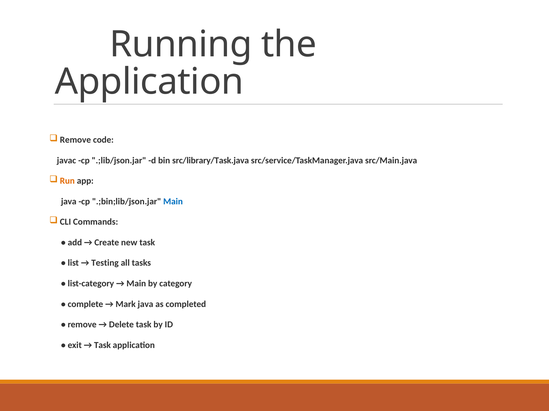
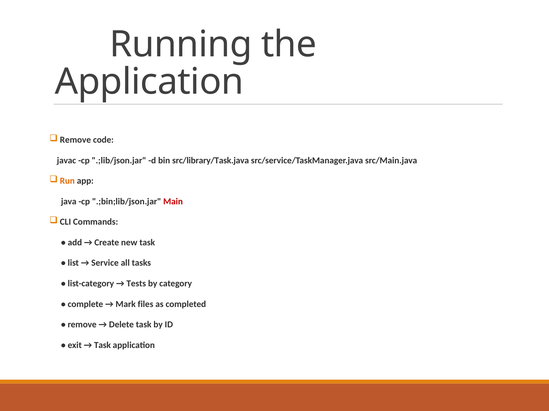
Main colour: blue -> red (173, 202)
Testing: Testing -> Service (105, 263)
Main: Main -> Tests (136, 284)
Mark java: java -> files (146, 305)
